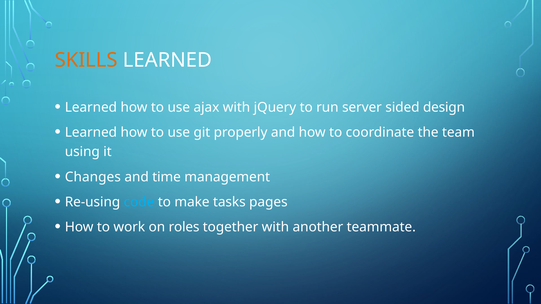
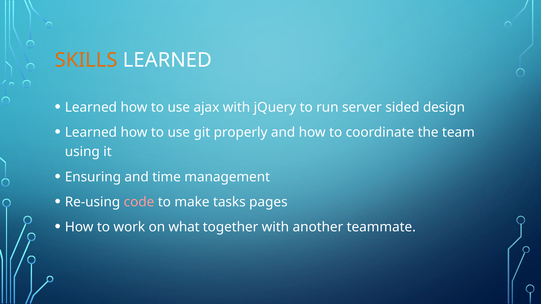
Changes: Changes -> Ensuring (93, 177)
code colour: light blue -> pink (139, 202)
roles: roles -> what (184, 227)
